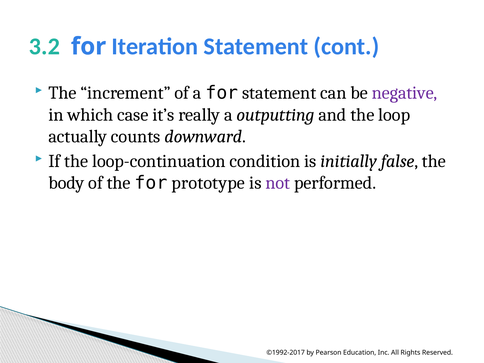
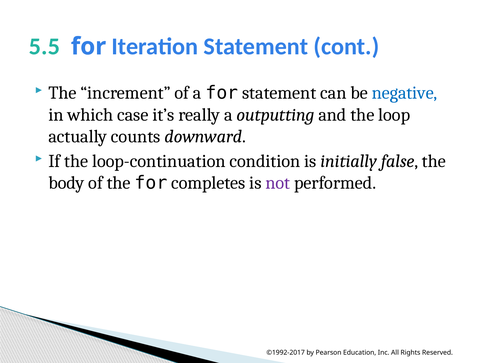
3.2: 3.2 -> 5.5 (44, 46)
negative colour: purple -> blue (405, 93)
prototype: prototype -> completes (208, 183)
